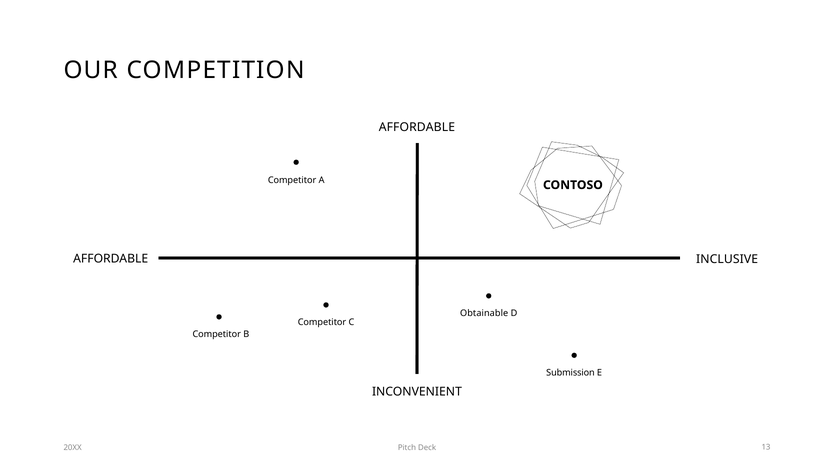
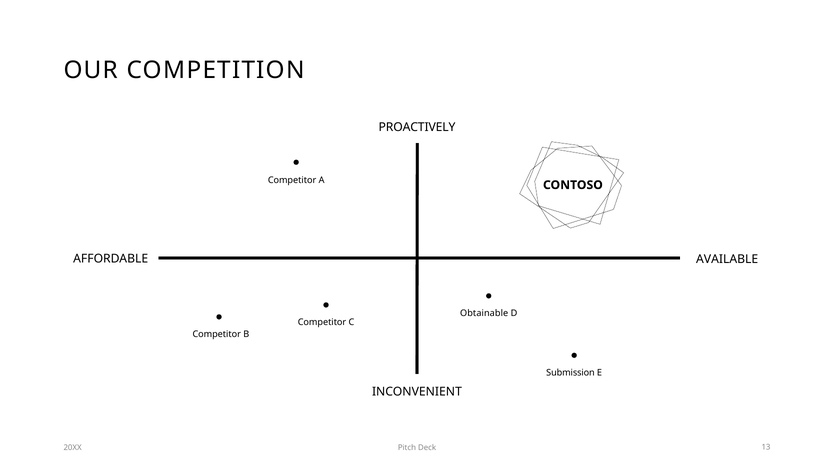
AFFORDABLE: AFFORDABLE -> PROACTIVELY (417, 127)
INCLUSIVE: INCLUSIVE -> AVAILABLE (727, 259)
